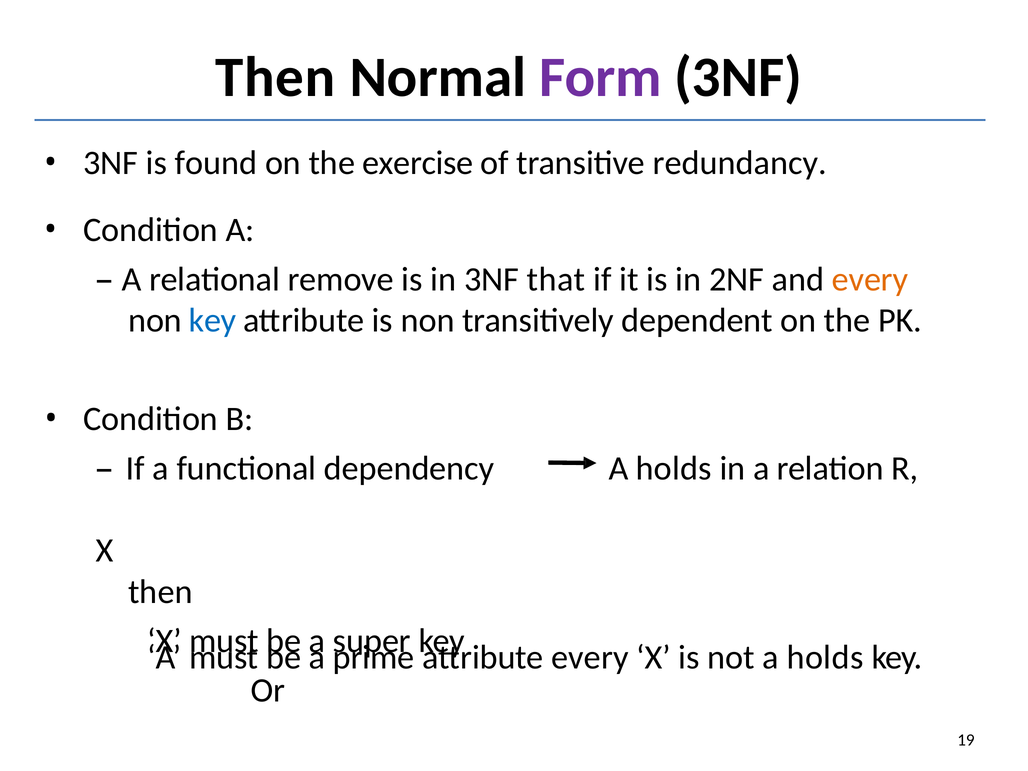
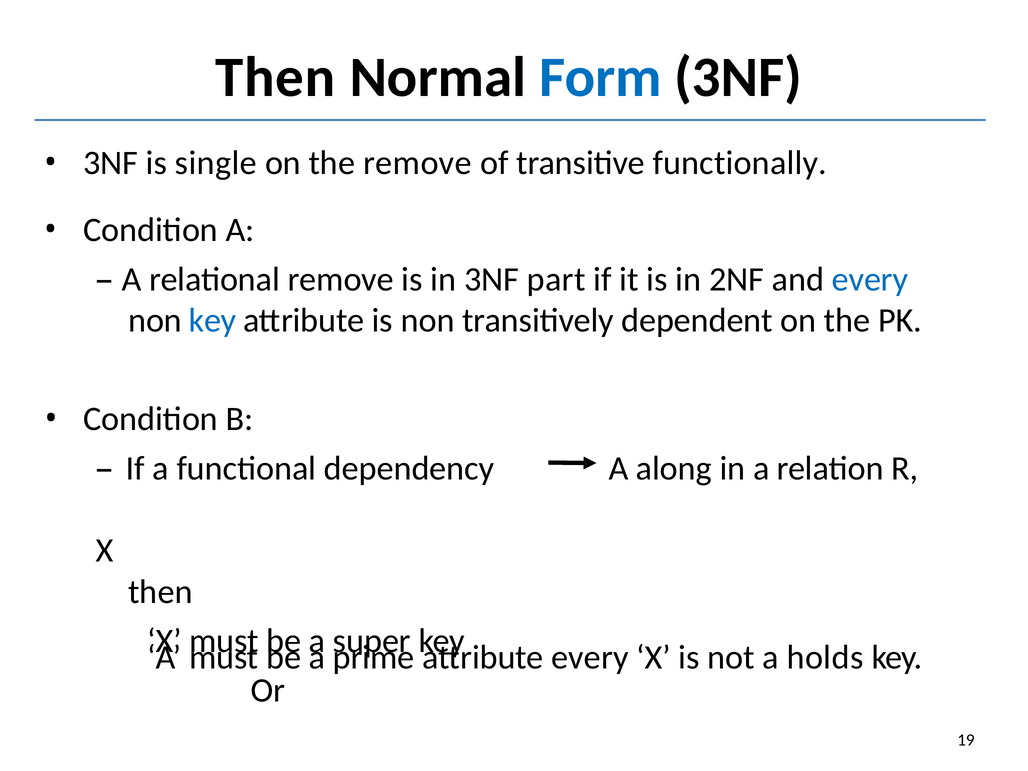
Form colour: purple -> blue (600, 77)
found: found -> single (216, 163)
the exercise: exercise -> remove (417, 163)
redundancy: redundancy -> functionally (740, 163)
that: that -> part (556, 279)
every colour: orange -> blue (870, 279)
holds: holds -> along (674, 468)
